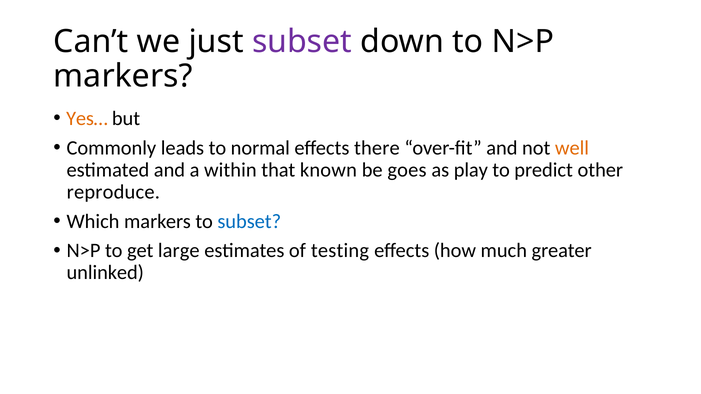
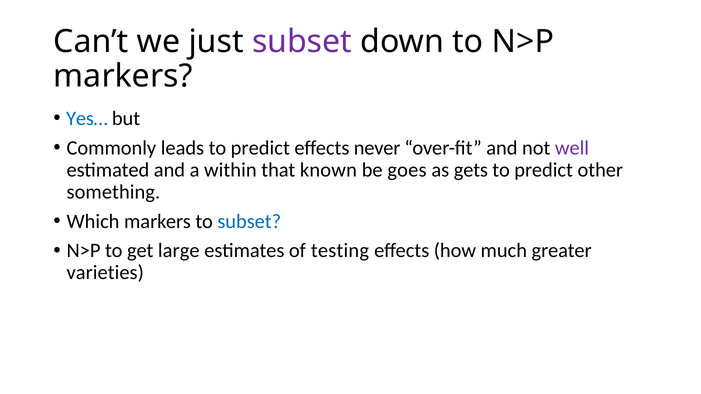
Yes… colour: orange -> blue (87, 119)
leads to normal: normal -> predict (260, 148)
there: there -> never (377, 148)
well colour: orange -> purple (572, 148)
play: play -> gets (471, 170)
reproduce: reproduce -> something (113, 192)
unlinked: unlinked -> varieties (105, 273)
